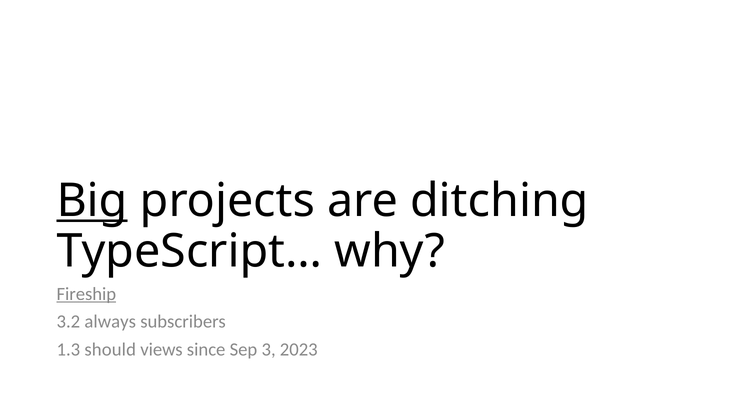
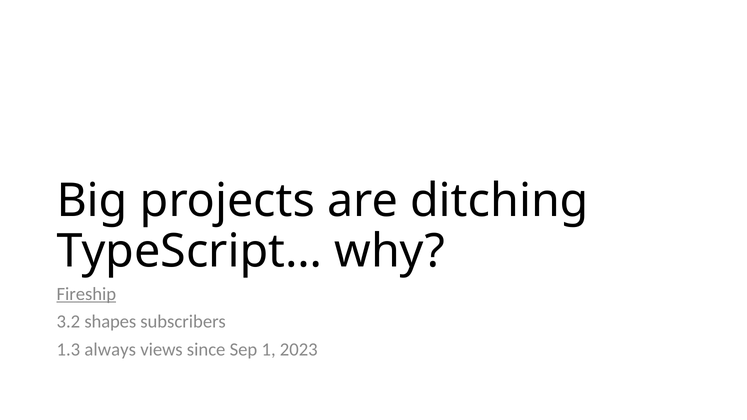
Big underline: present -> none (92, 201)
always: always -> shapes (110, 322)
should: should -> always (110, 350)
3: 3 -> 1 (269, 350)
